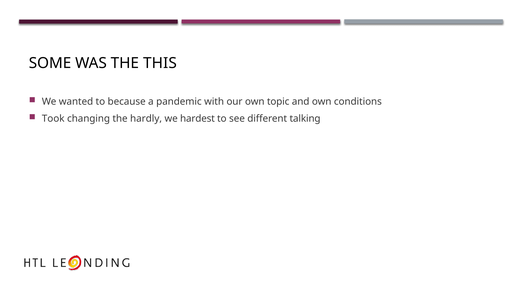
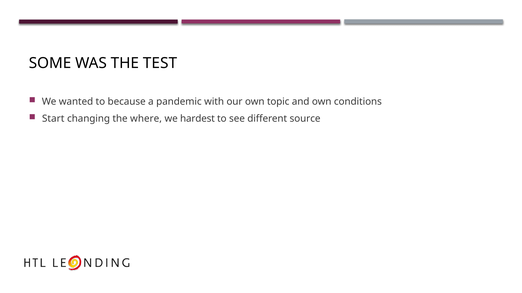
THIS: THIS -> TEST (160, 63)
Took: Took -> Start (53, 119)
hardly: hardly -> where (146, 119)
talking: talking -> source (305, 119)
